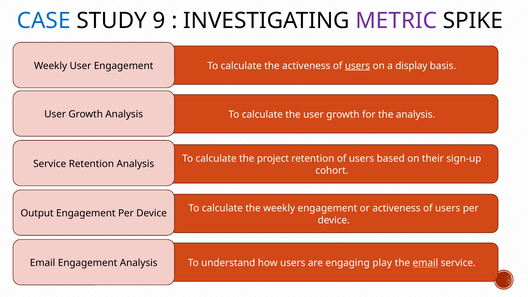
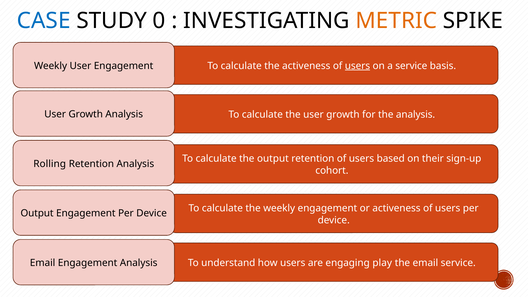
9: 9 -> 0 (159, 21)
METRIC colour: purple -> orange (396, 21)
a display: display -> service (411, 66)
the project: project -> output (273, 159)
Service: Service -> Rolling (50, 164)
email underline: present -> none (425, 263)
